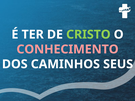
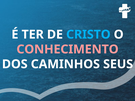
CRISTO colour: light green -> light blue (88, 35)
